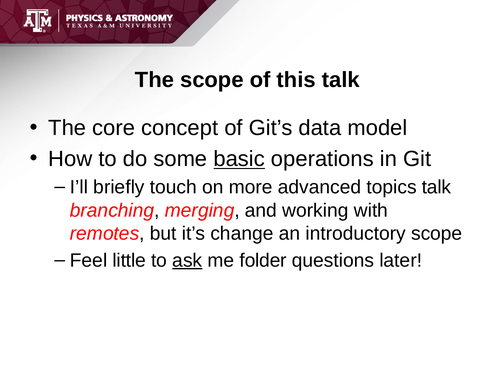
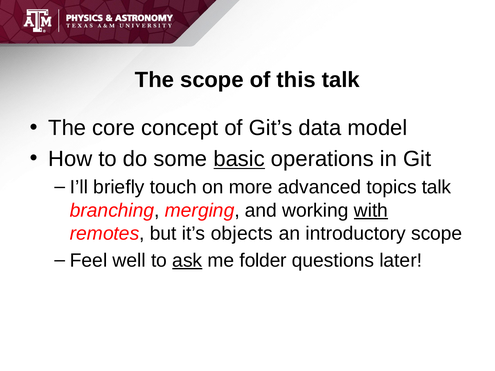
with underline: none -> present (371, 210)
change: change -> objects (242, 234)
little: little -> well (129, 261)
